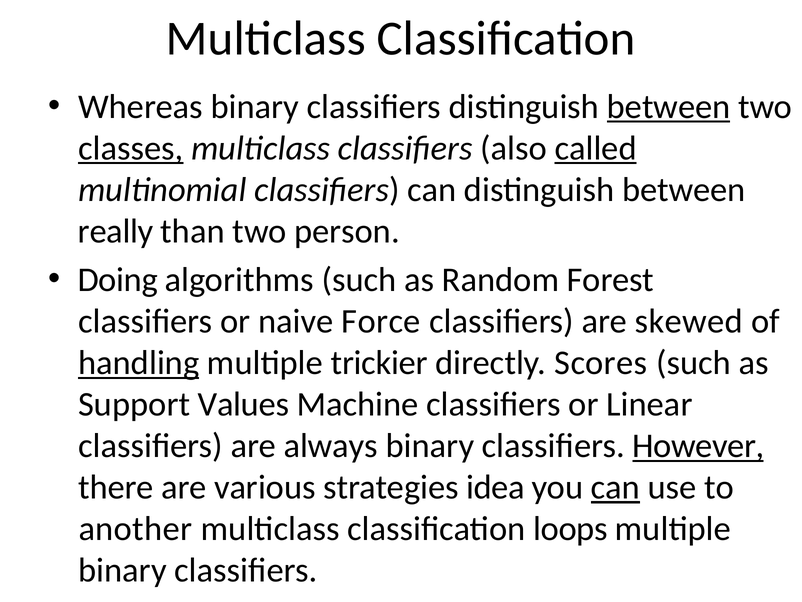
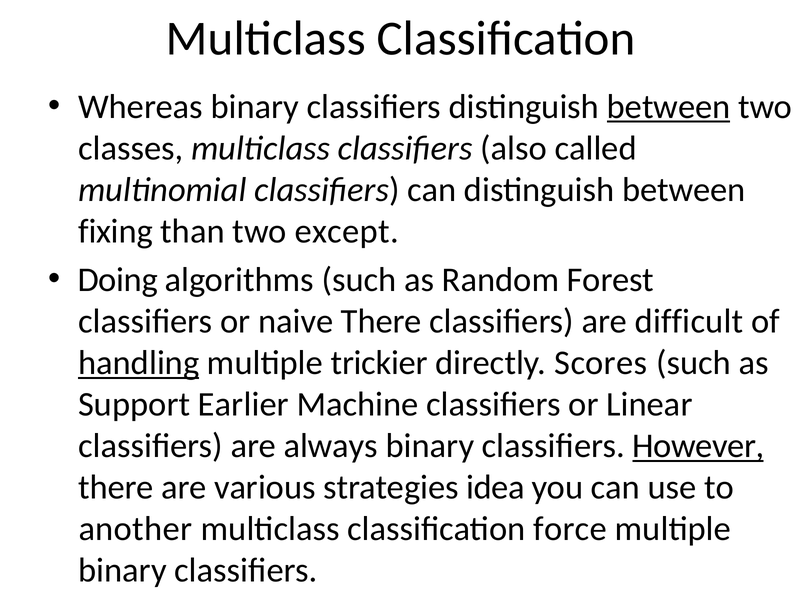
classes underline: present -> none (131, 148)
called underline: present -> none (596, 148)
really: really -> fixing (116, 231)
person: person -> except (347, 231)
naive Force: Force -> There (381, 321)
skewed: skewed -> difficult (689, 321)
Values: Values -> Earlier (243, 404)
can underline: present -> none (616, 487)
loops: loops -> force (570, 528)
